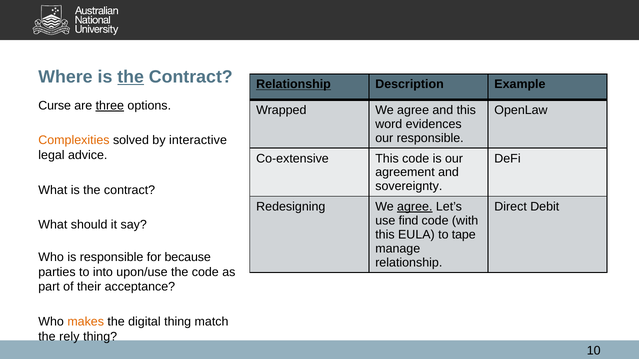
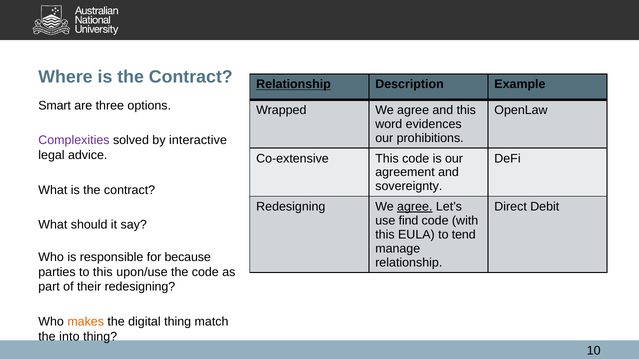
the underline: present -> none (131, 77)
Curse: Curse -> Smart (55, 106)
three underline: present -> none (110, 106)
our responsible: responsible -> prohibitions (430, 138)
Complexities colour: orange -> purple (74, 141)
tape: tape -> tend (464, 235)
to into: into -> this (103, 272)
their acceptance: acceptance -> redesigning (140, 287)
rely: rely -> into (69, 337)
